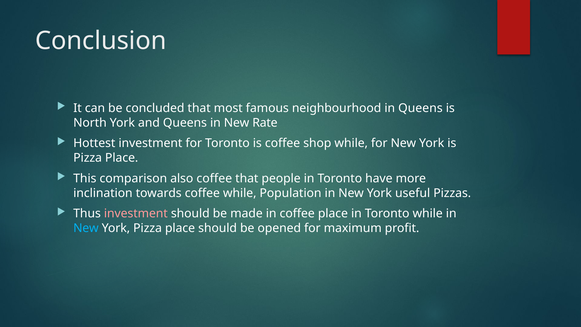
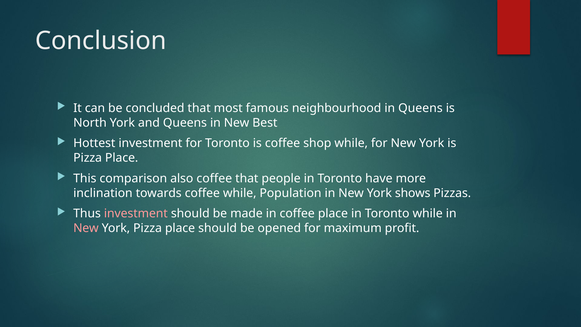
Rate: Rate -> Best (265, 123)
useful: useful -> shows (413, 193)
New colour: light blue -> pink (86, 228)
